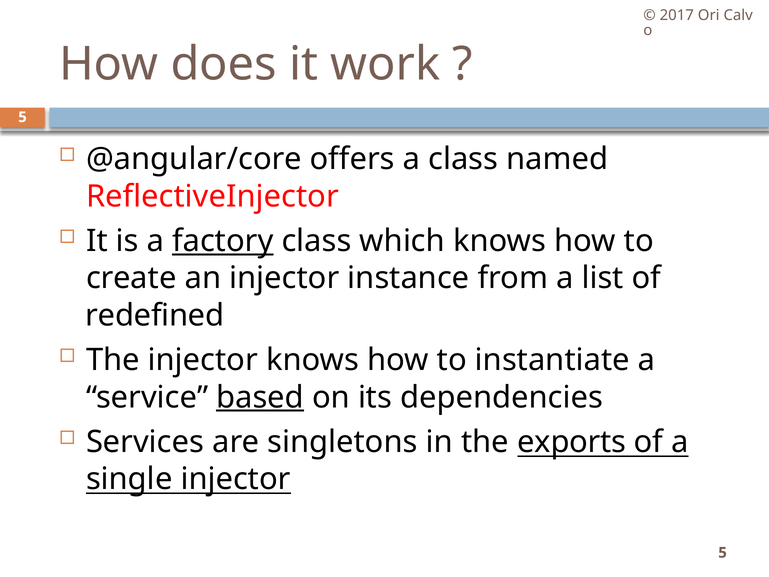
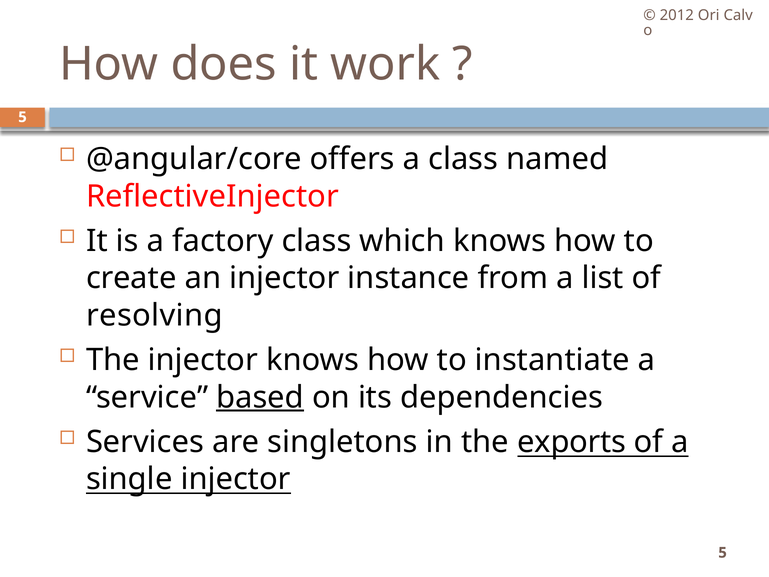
2017: 2017 -> 2012 (677, 15)
factory underline: present -> none (223, 241)
redefined: redefined -> resolving (154, 315)
